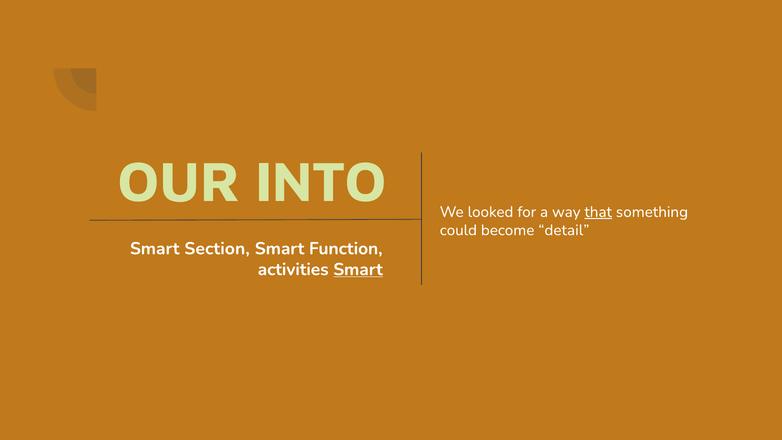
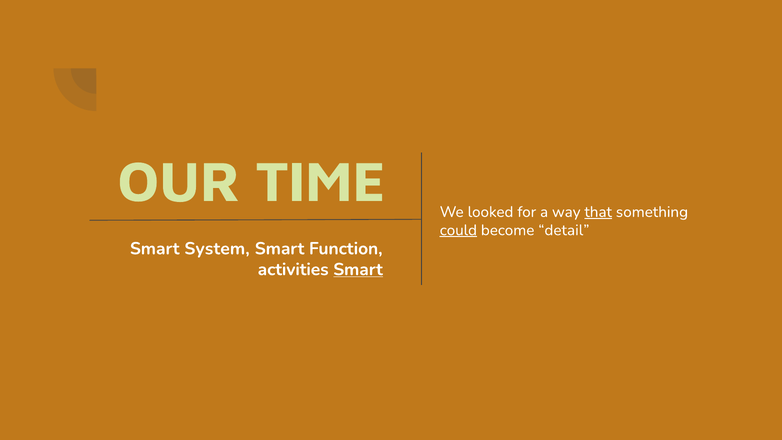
INTO: INTO -> TIME (321, 182)
could underline: none -> present (458, 230)
Section: Section -> System (217, 248)
